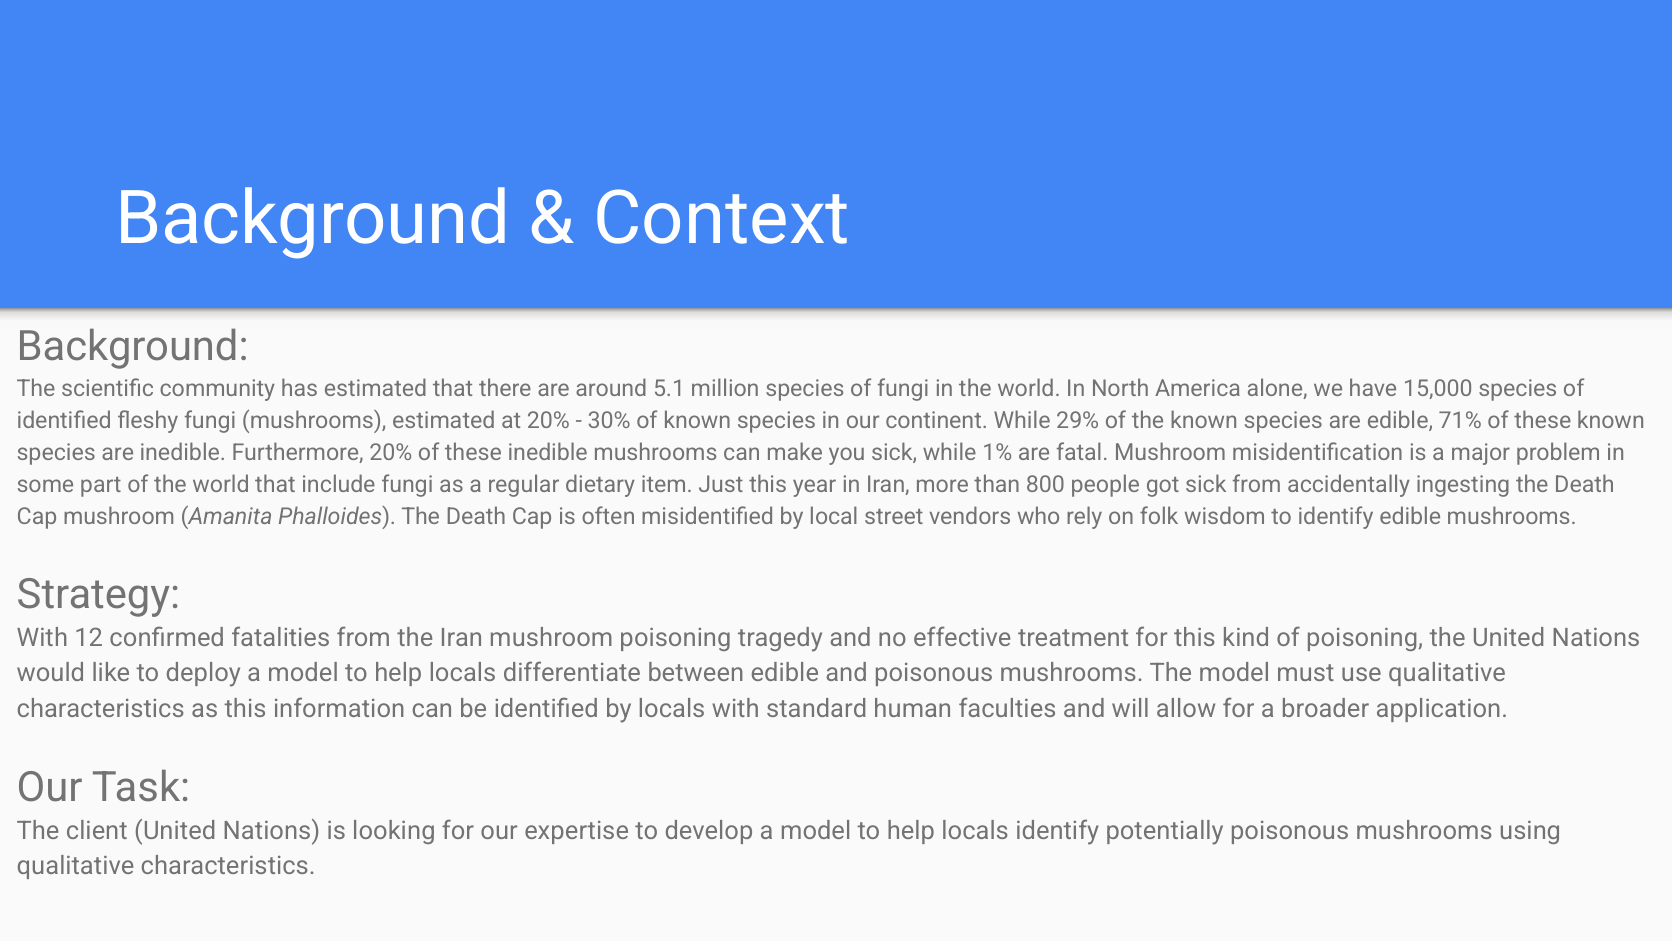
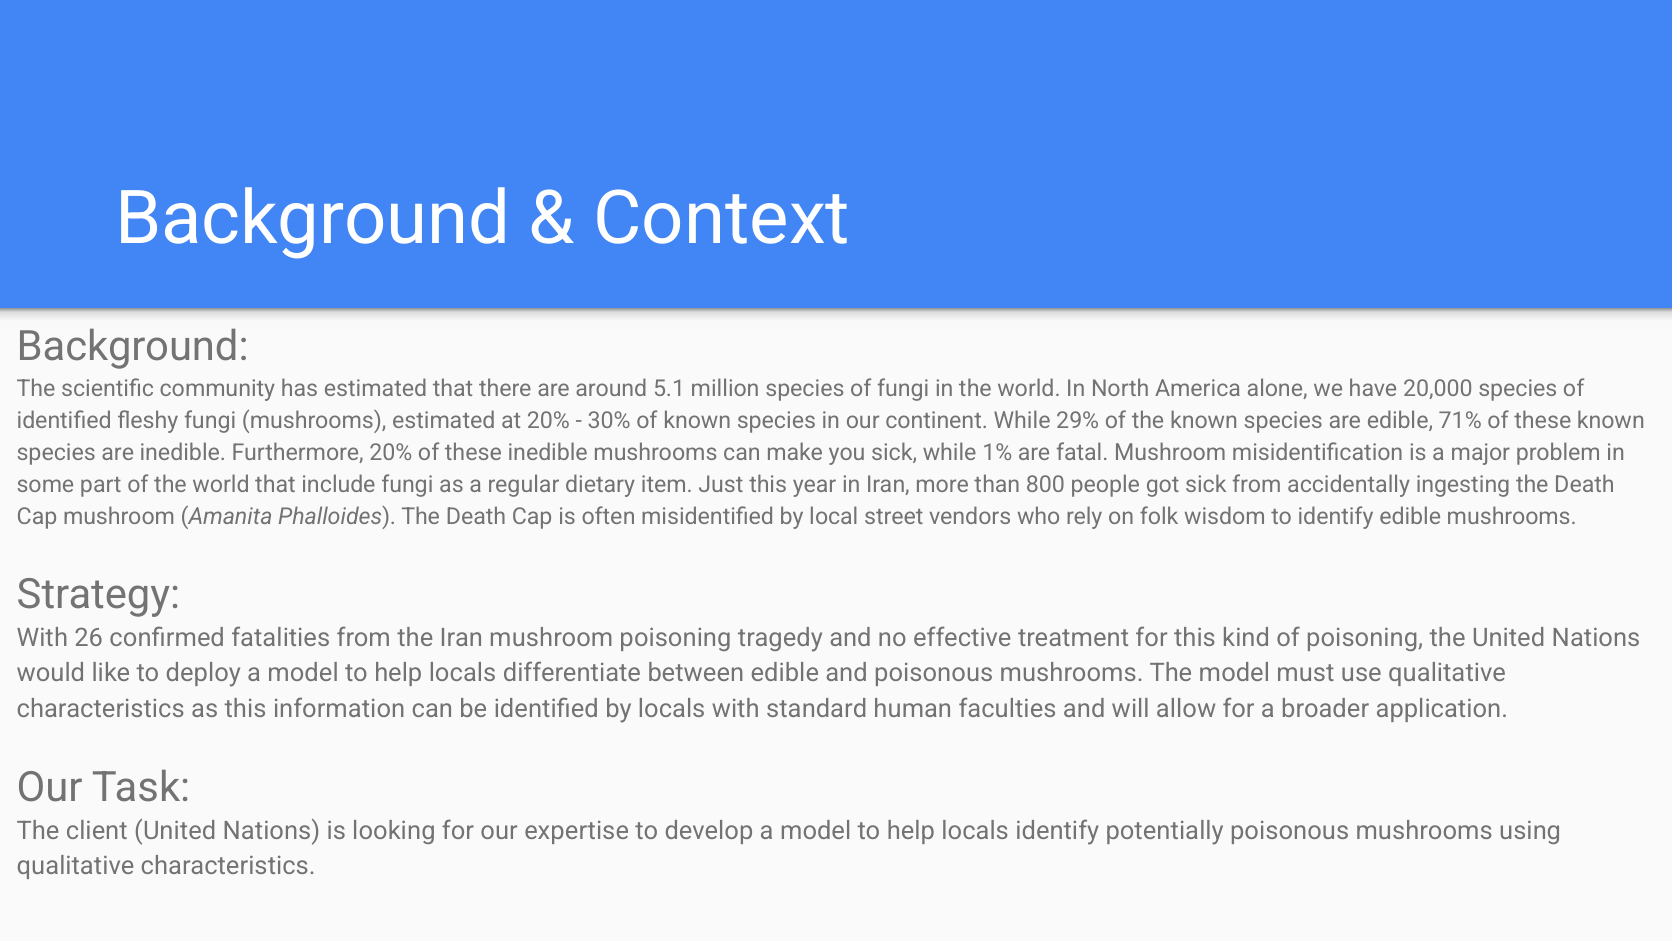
15,000: 15,000 -> 20,000 (1438, 388)
12: 12 -> 26 (89, 638)
